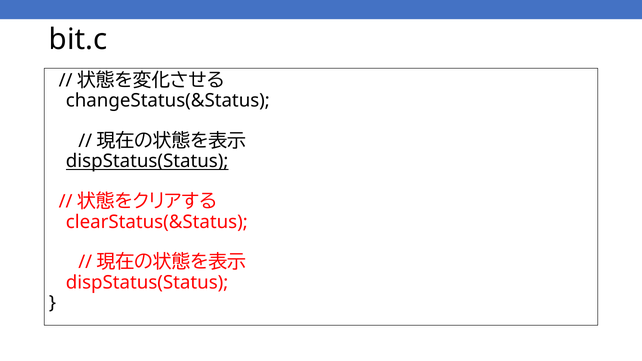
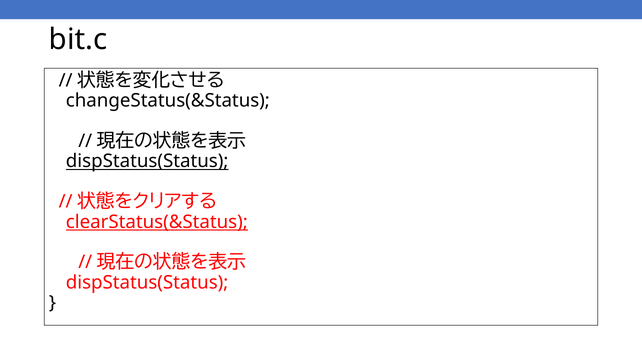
clearStatus(&Status underline: none -> present (157, 222)
